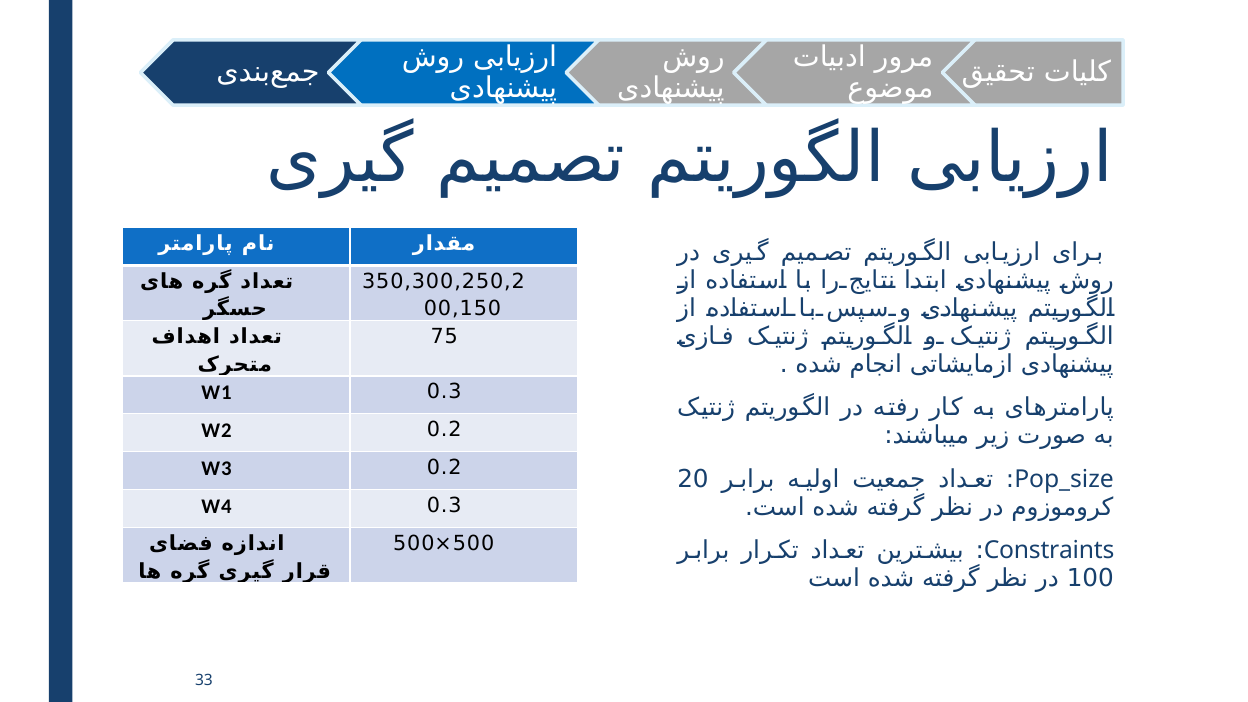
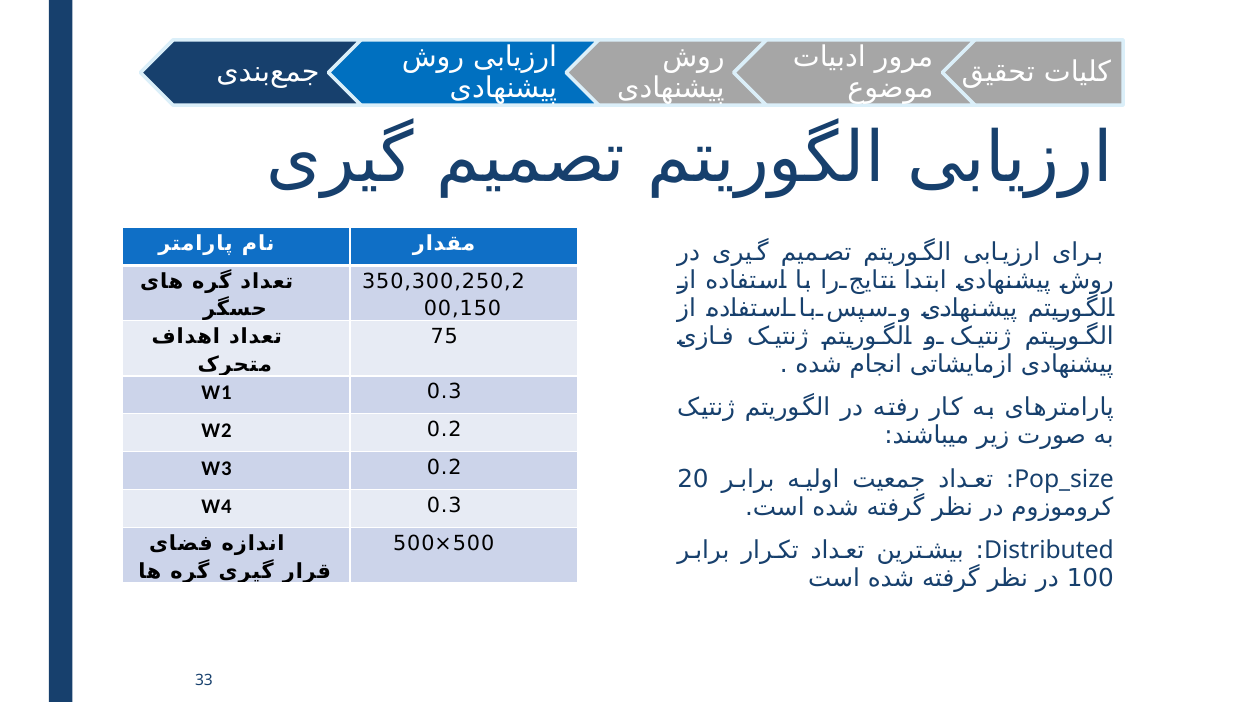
Constraints: Constraints -> Distributed (1049, 550)
